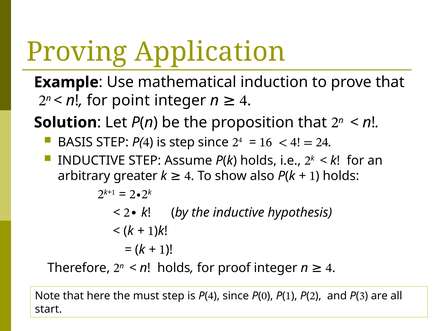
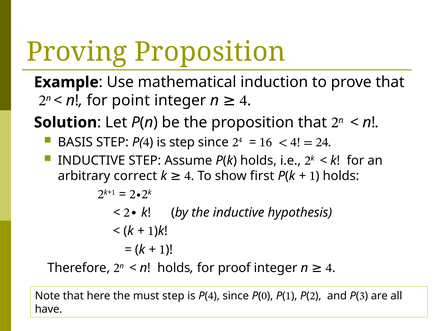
Proving Application: Application -> Proposition (210, 52)
greater: greater -> correct (135, 176)
also: also -> first (262, 176)
start: start -> have (49, 309)
